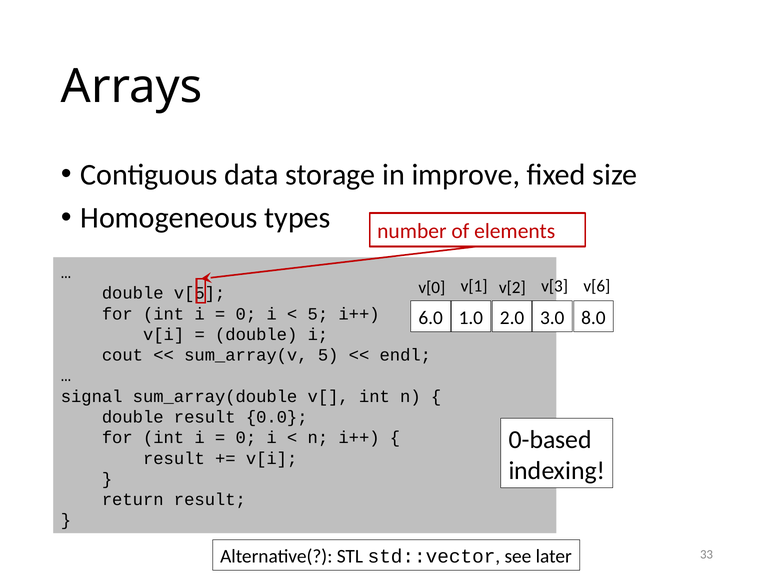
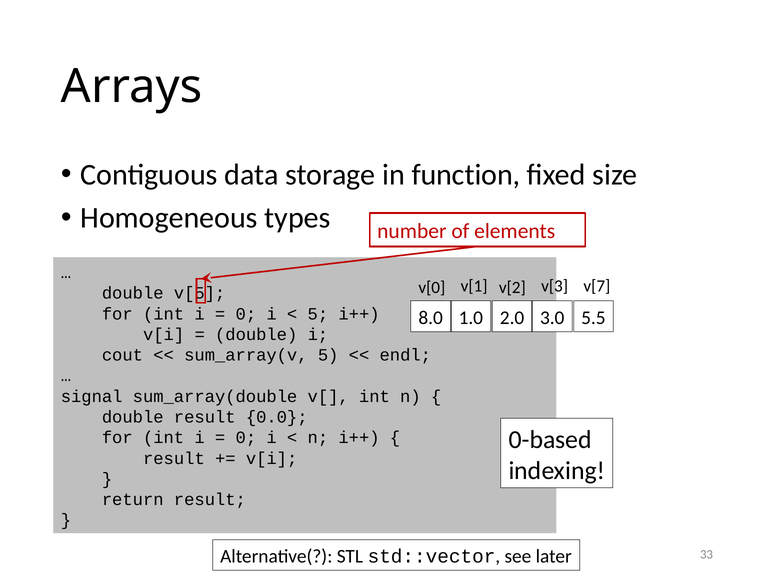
improve: improve -> function (466, 174)
v[6: v[6 -> v[7 (597, 286)
6.0: 6.0 -> 8.0 (431, 318)
8.0: 8.0 -> 5.5 (593, 318)
